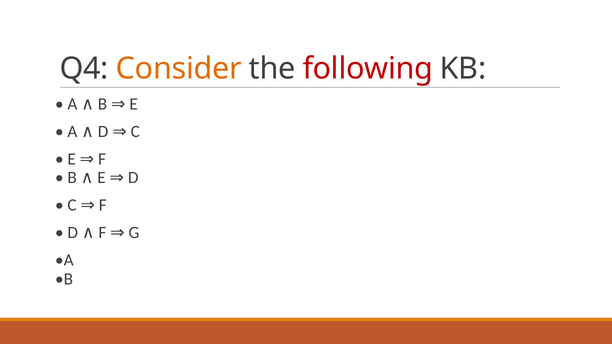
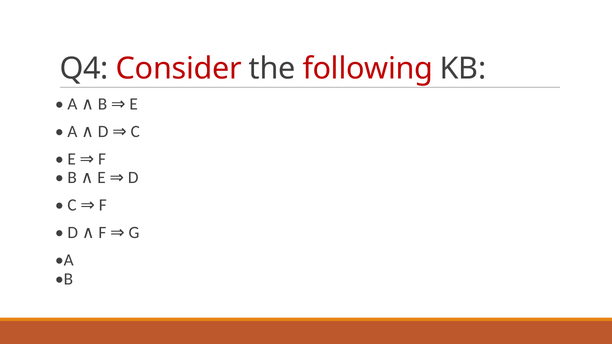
Consider colour: orange -> red (179, 69)
